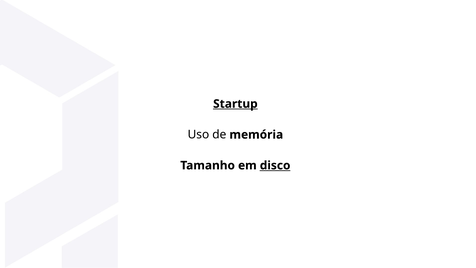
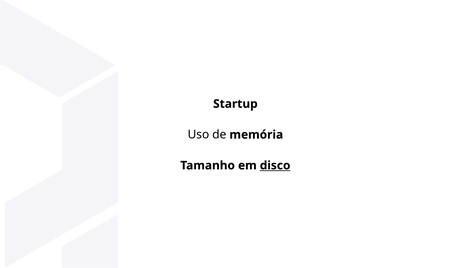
Startup underline: present -> none (235, 104)
